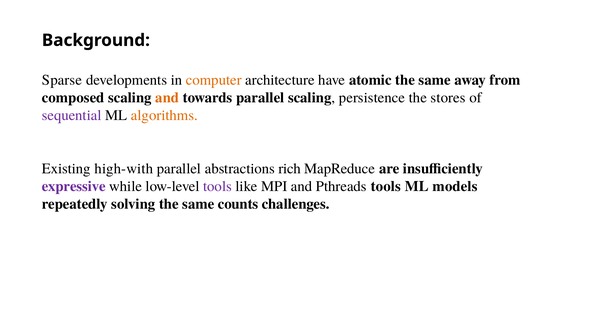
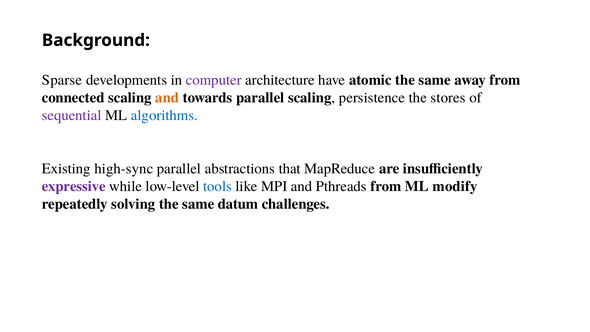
computer colour: orange -> purple (214, 80)
composed: composed -> connected (73, 98)
algorithms colour: orange -> blue (164, 115)
high-with: high-with -> high-sync (124, 168)
rich: rich -> that (290, 168)
tools colour: purple -> blue (218, 186)
Pthreads tools: tools -> from (386, 186)
models: models -> modify (455, 186)
counts: counts -> datum (238, 204)
